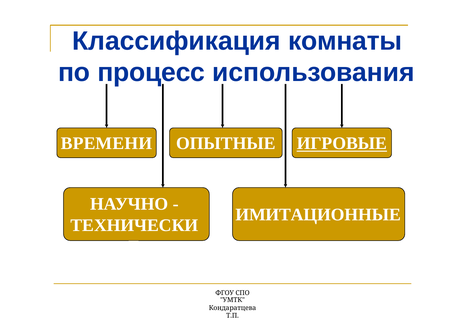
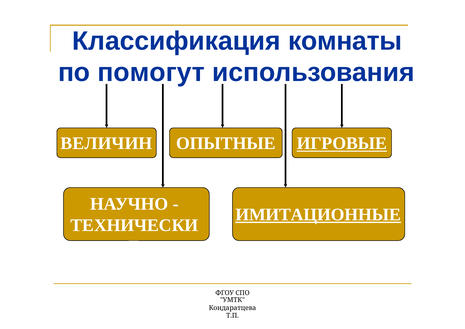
процесс: процесс -> помогут (151, 72)
ВРЕМЕНИ: ВРЕМЕНИ -> ВЕЛИЧИН (106, 143)
ИМИТАЦИОННЫЕ underline: none -> present (318, 215)
